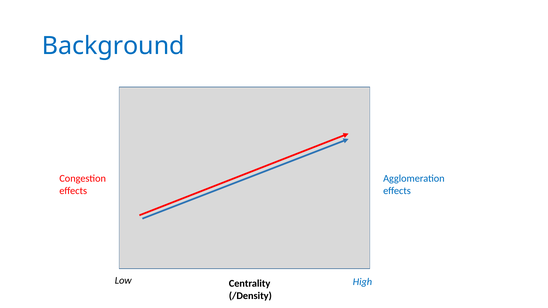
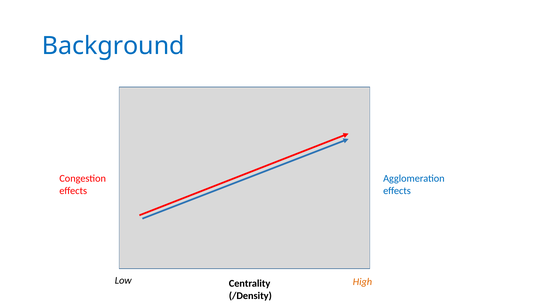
High colour: blue -> orange (362, 282)
